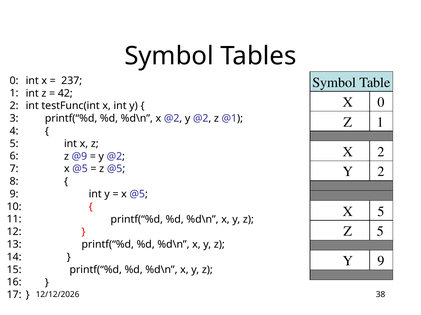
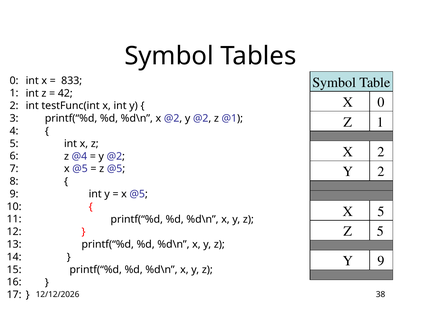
237: 237 -> 833 (72, 81)
@9: @9 -> @4 (79, 157)
